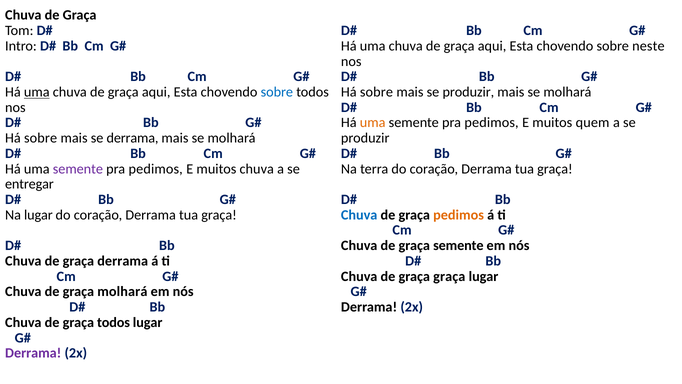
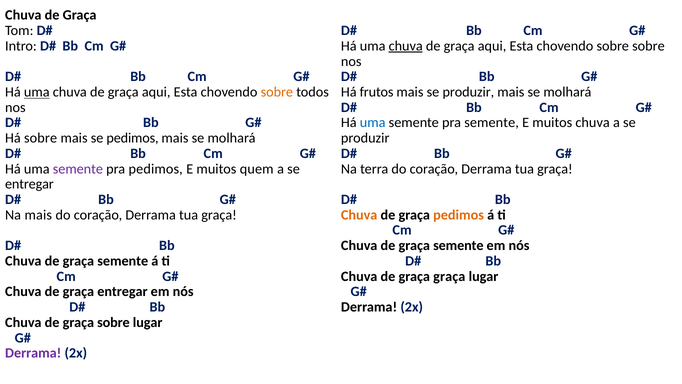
chuva underline: none -> present (406, 46)
sobre neste: neste -> sobre (648, 46)
sobre colour: blue -> orange (277, 92)
sobre: sobre -> frutos (377, 92)
uma colour: orange -> blue (373, 123)
pedimos: pedimos -> semente (492, 123)
muitos quem: quem -> chuva (593, 123)
se derrama: derrama -> pedimos (133, 138)
muitos chuva: chuva -> quem (257, 169)
Na lugar: lugar -> mais (38, 215)
Chuva colour: blue -> orange (359, 215)
derrama: derrama -> semente (123, 261)
graça molhará: molhará -> entregar (122, 291)
graça todos: todos -> sobre (114, 322)
